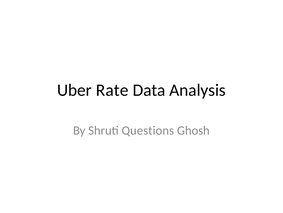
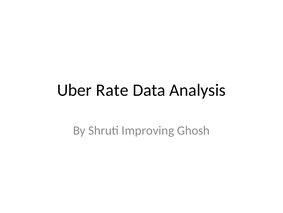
Questions: Questions -> Improving (148, 130)
